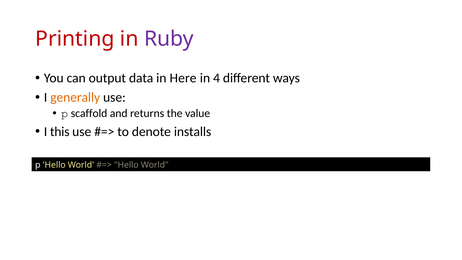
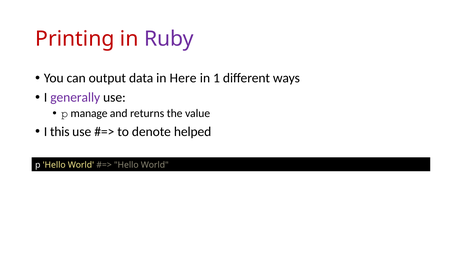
4: 4 -> 1 (217, 78)
generally colour: orange -> purple (75, 97)
scaffold: scaffold -> manage (89, 113)
installs: installs -> helped (193, 132)
